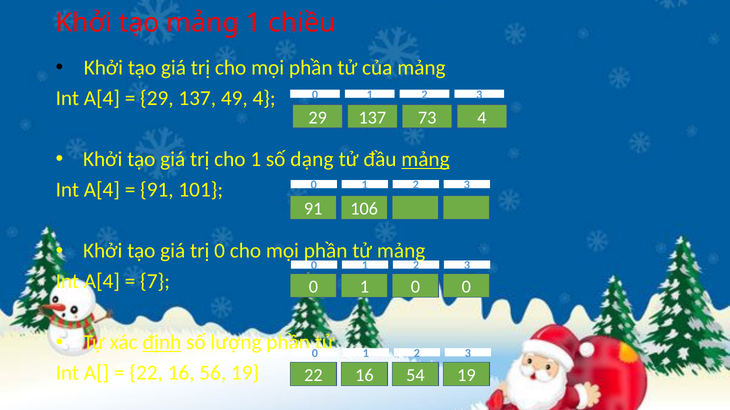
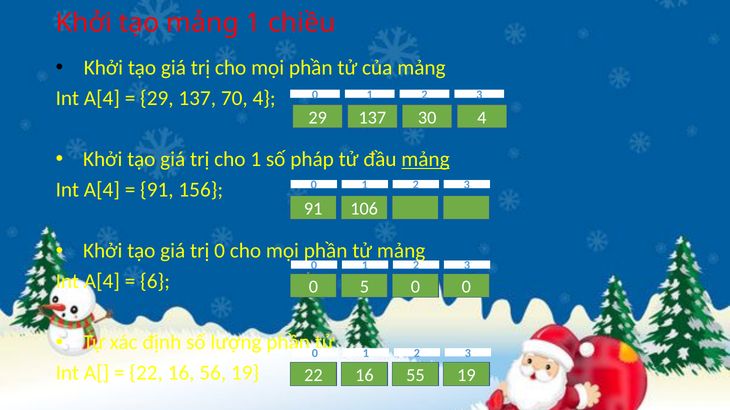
49: 49 -> 70 (234, 98)
73: 73 -> 30 (427, 118)
dạng: dạng -> pháp (312, 160)
101: 101 -> 156 (201, 190)
7: 7 -> 6 (155, 282)
1: 1 -> 5 (364, 287)
định underline: present -> none (162, 343)
54: 54 -> 55 (415, 376)
